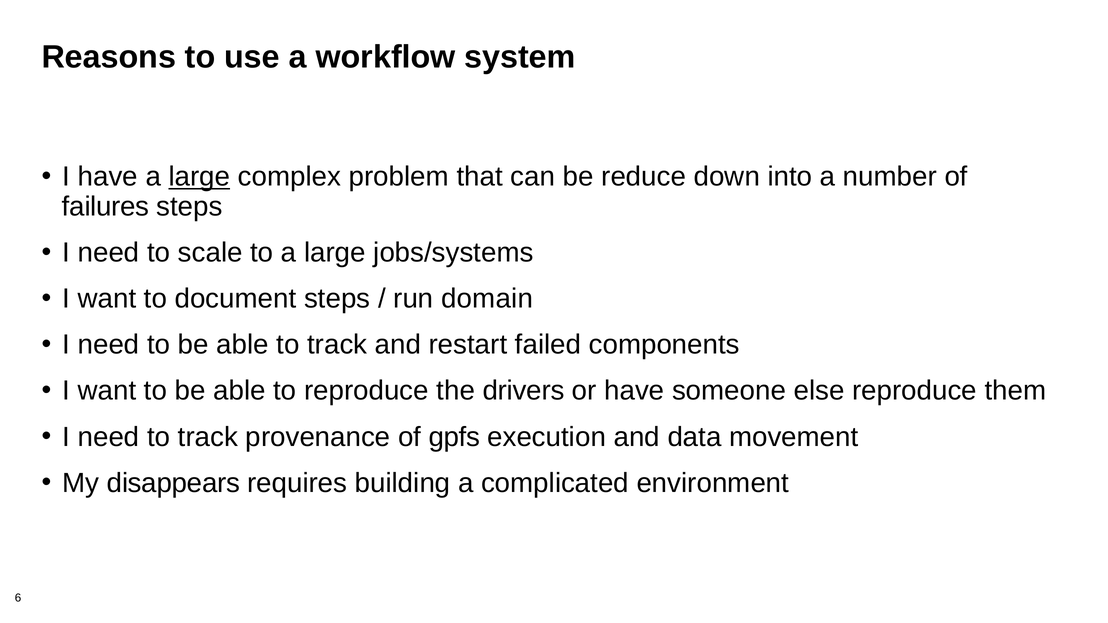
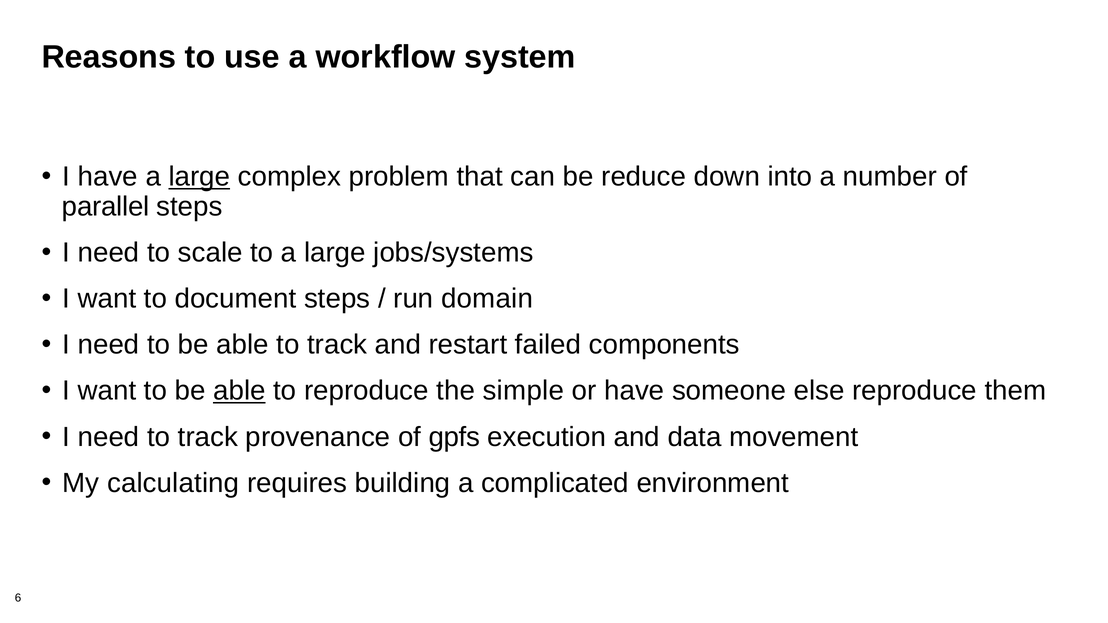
failures: failures -> parallel (106, 207)
able underline: none -> present (239, 391)
drivers: drivers -> simple (523, 391)
disappears: disappears -> calculating (173, 483)
